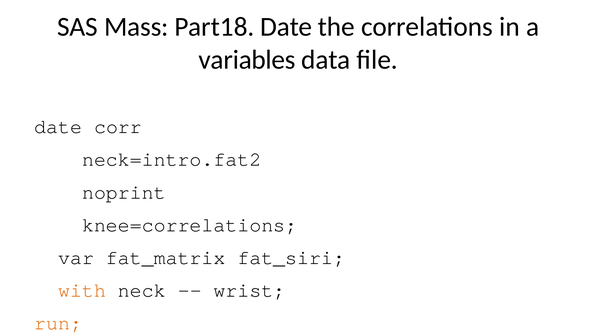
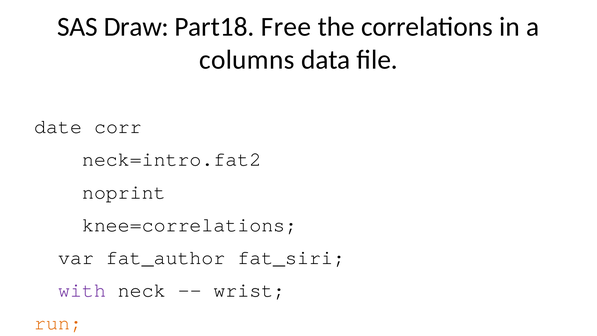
Mass: Mass -> Draw (136, 27)
Part18 Date: Date -> Free (286, 27)
variables: variables -> columns (247, 60)
fat_matrix: fat_matrix -> fat_author (166, 257)
with colour: orange -> purple (82, 290)
